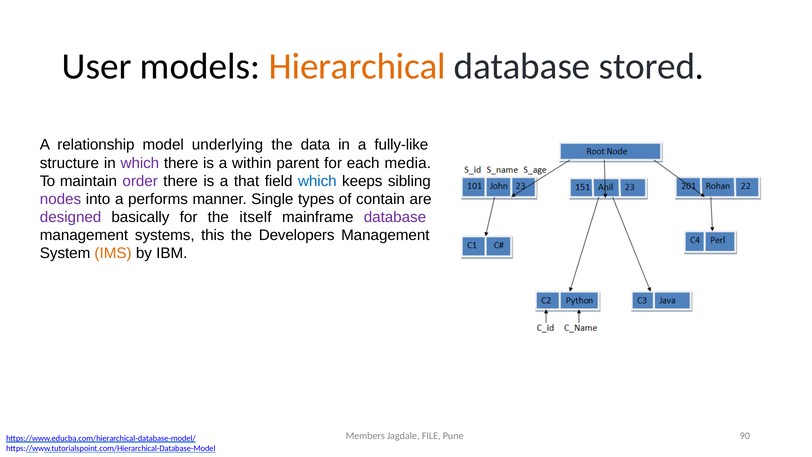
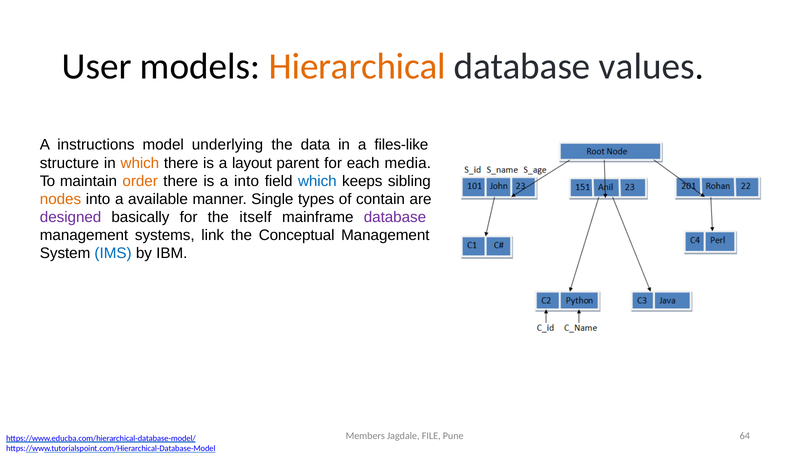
stored: stored -> values (647, 66)
relationship: relationship -> instructions (96, 145)
fully-like: fully-like -> files-like (401, 145)
which colour: purple -> orange (140, 163)
within: within -> layout (252, 163)
order colour: purple -> orange (140, 181)
a that: that -> into (247, 181)
nodes colour: purple -> orange (61, 199)
performs: performs -> available (158, 199)
this: this -> link (213, 235)
Developers: Developers -> Conceptual (297, 235)
IMS colour: orange -> blue (113, 253)
90: 90 -> 64 (745, 436)
